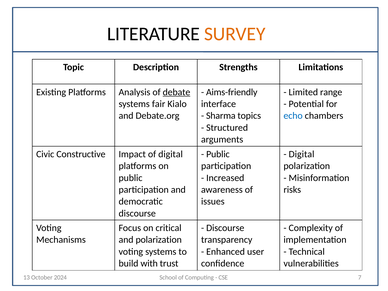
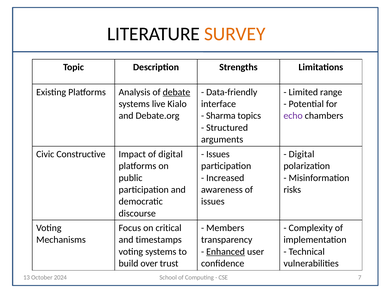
Aims-friendly: Aims-friendly -> Data-friendly (232, 92)
fair: fair -> live (159, 104)
echo colour: blue -> purple (293, 116)
Public: Public -> Issues (218, 154)
Discourse: Discourse -> Members (225, 228)
and polarization: polarization -> timestamps (159, 240)
Enhanced underline: none -> present (226, 252)
with: with -> over (149, 263)
